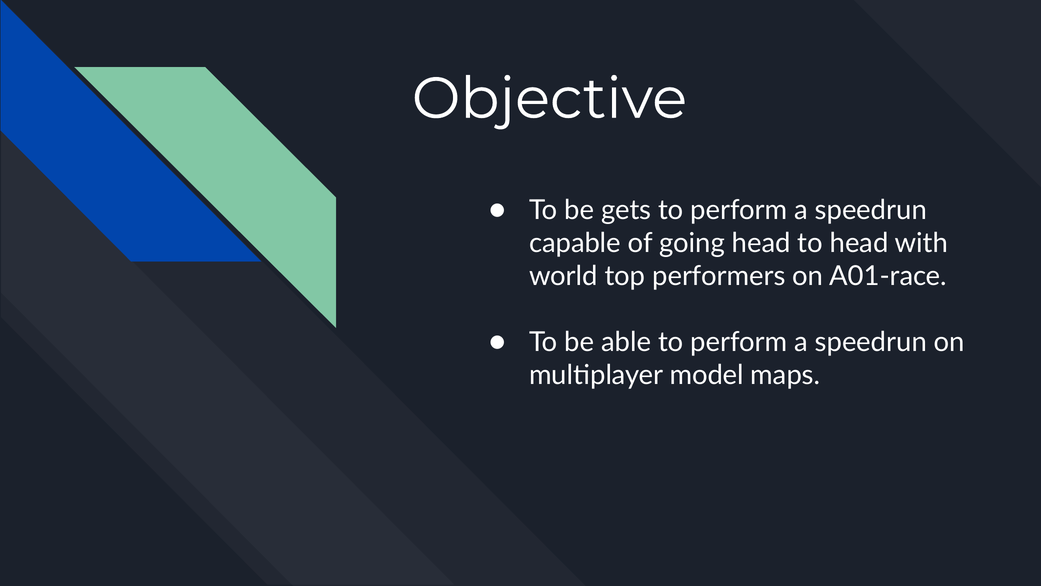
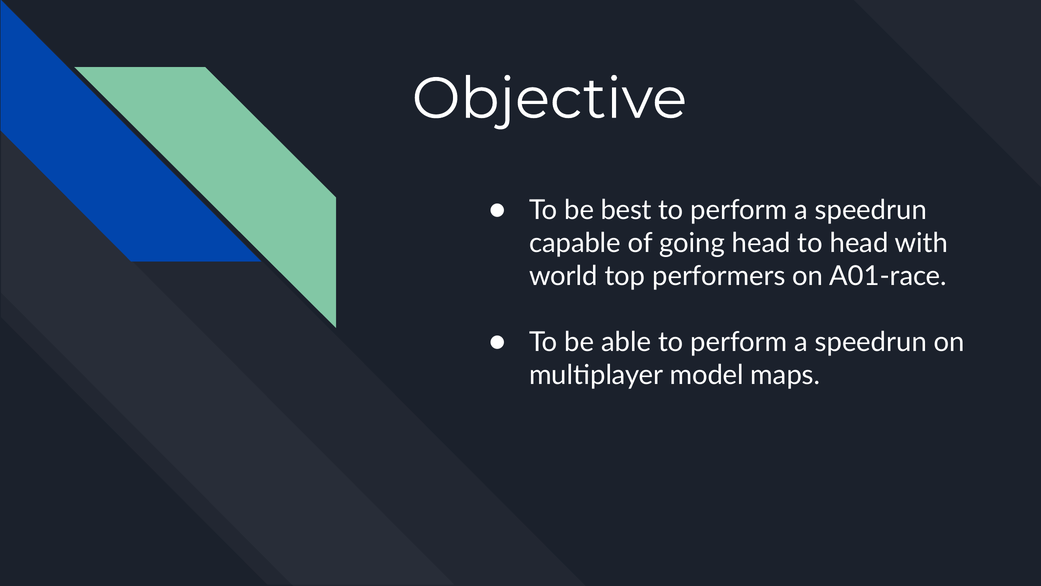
gets: gets -> best (626, 210)
